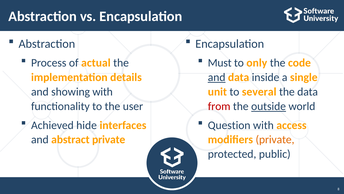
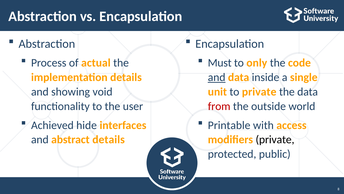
showing with: with -> void (103, 92)
to several: several -> private (259, 92)
outside underline: present -> none (269, 106)
Question: Question -> Printable (229, 125)
abstract private: private -> details (109, 139)
private colour: orange -> black (275, 139)
